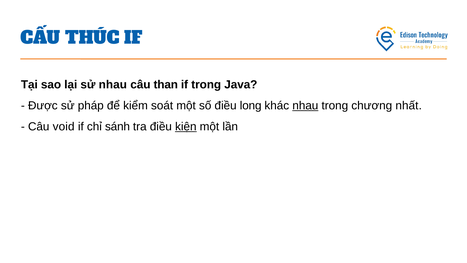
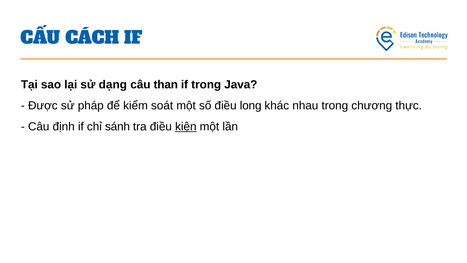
THÚC: THÚC -> CÁCH (92, 38)
sử nhau: nhau -> dạng (113, 85)
nhau underline: present -> none (305, 106)
nhất: nhất -> thực (409, 106)
void: void -> định (64, 127)
